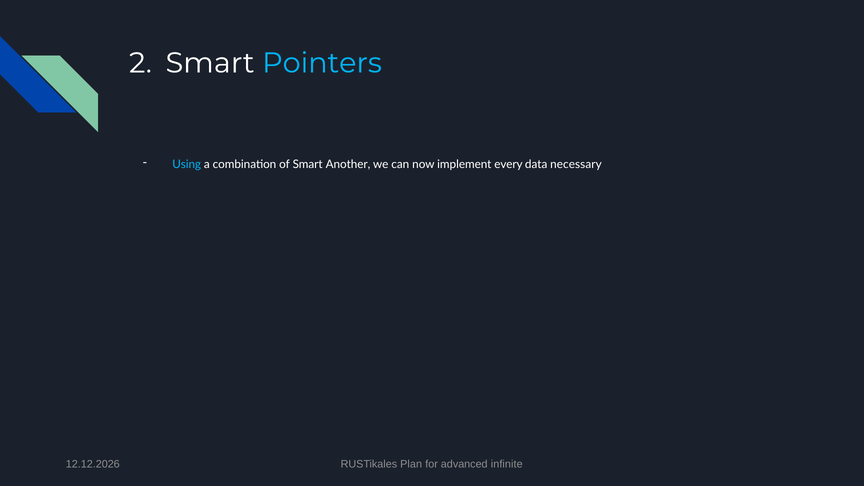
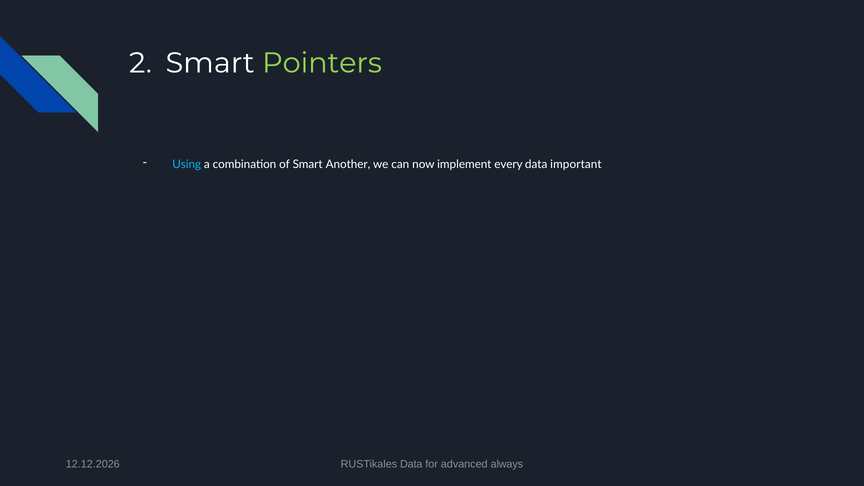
Pointers colour: light blue -> light green (322, 63)
necessary: necessary -> important (576, 165)
RUSTikales Plan: Plan -> Data (411, 464)
infinite: infinite -> always (507, 464)
